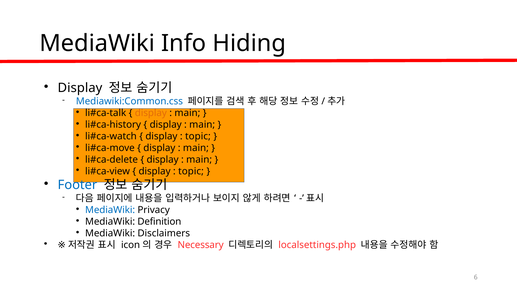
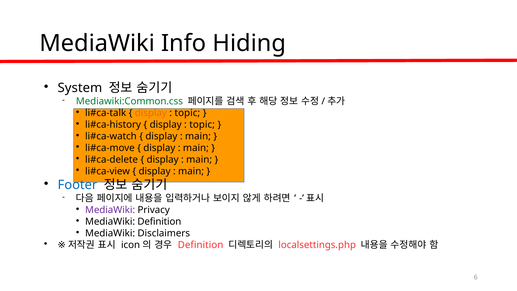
Display: Display -> System (80, 88)
Mediawiki:Common.css colour: blue -> green (129, 101)
main: main -> topic (187, 113)
main: main -> topic (202, 125)
topic: topic -> main (198, 136)
topic: topic -> main (191, 171)
MediaWiki colour: blue -> purple (110, 210)
Necessary: Necessary -> Definition (201, 245)
